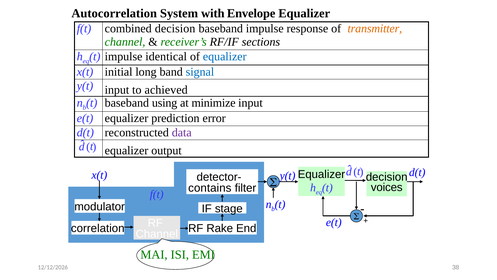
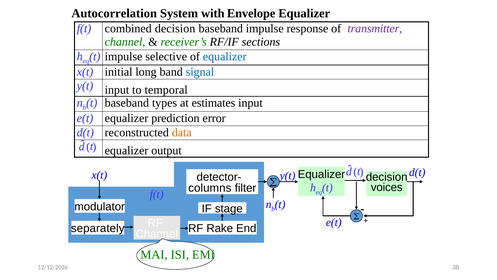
transmitter colour: orange -> purple (375, 28)
identical: identical -> selective (166, 57)
achieved: achieved -> temporal (166, 90)
using: using -> types (165, 103)
minimize: minimize -> estimates (214, 103)
data colour: purple -> orange (182, 132)
contains: contains -> columns (210, 188)
correlation: correlation -> separately (98, 228)
